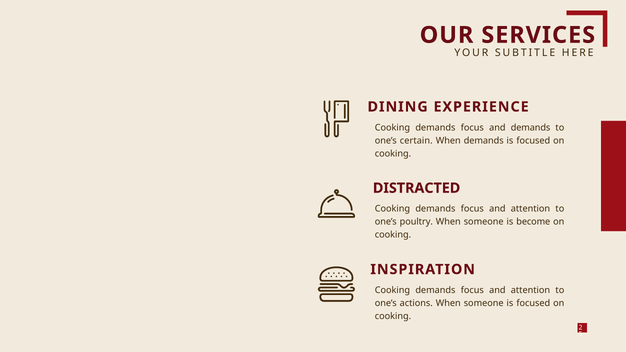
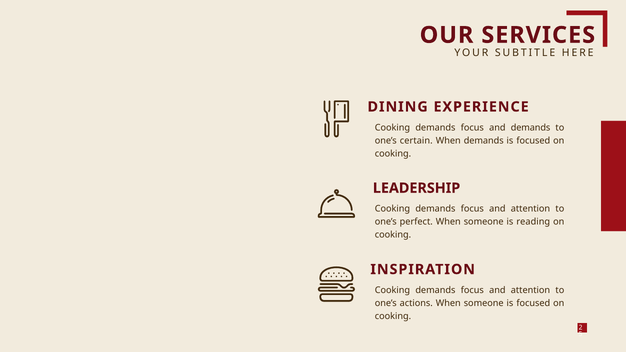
DISTRACTED: DISTRACTED -> LEADERSHIP (417, 188)
poultry: poultry -> perfect (416, 222)
become: become -> reading (533, 222)
